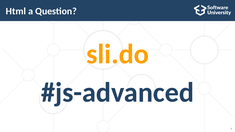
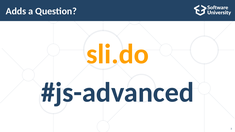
Html: Html -> Adds (16, 11)
